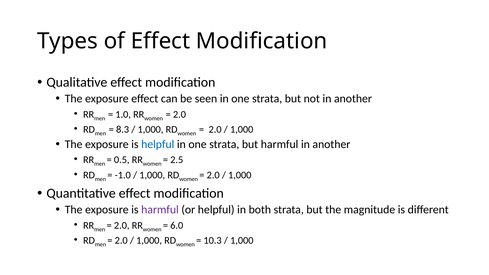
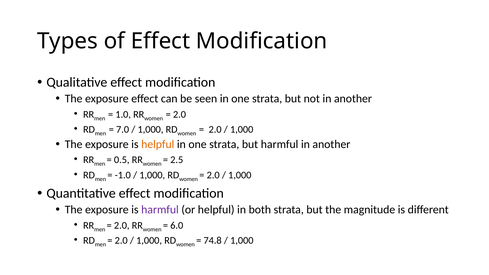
8.3: 8.3 -> 7.0 (123, 130)
helpful colour: blue -> orange (158, 144)
10.3: 10.3 -> 74.8 (213, 241)
